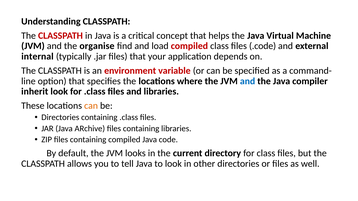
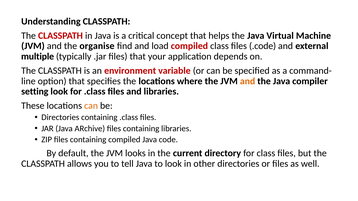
internal: internal -> multiple (38, 57)
and colour: blue -> orange (248, 81)
inherit: inherit -> setting (35, 92)
